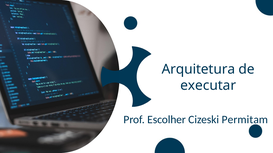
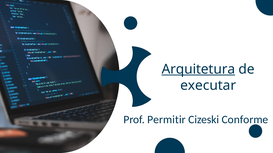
Arquitetura underline: none -> present (198, 69)
Escolher: Escolher -> Permitir (167, 120)
Permitam: Permitam -> Conforme (245, 120)
